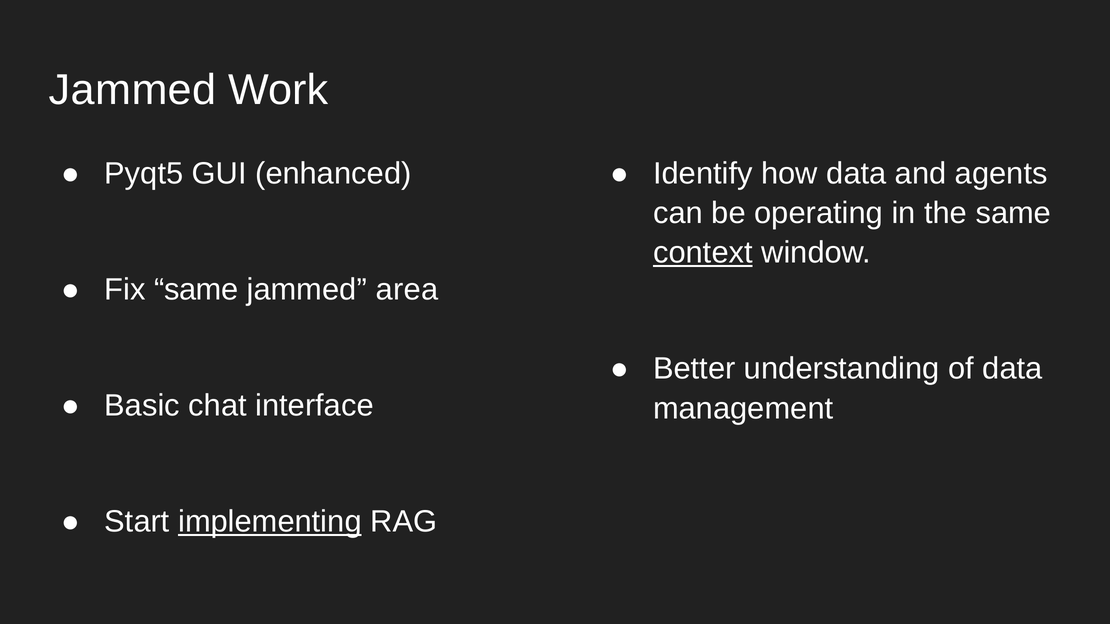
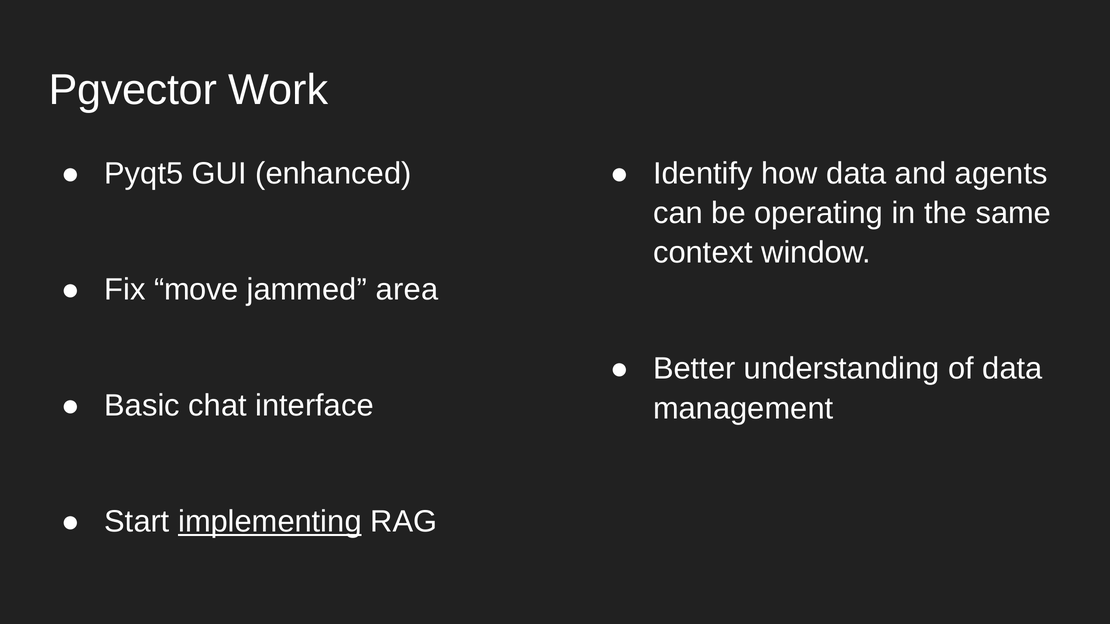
Jammed: Jammed -> Pgvector (133, 90)
context underline: present -> none (703, 253)
Fix same: same -> move (196, 290)
